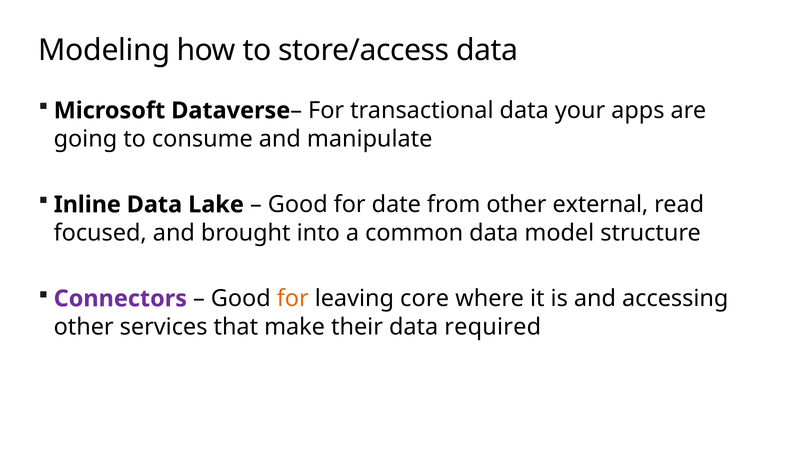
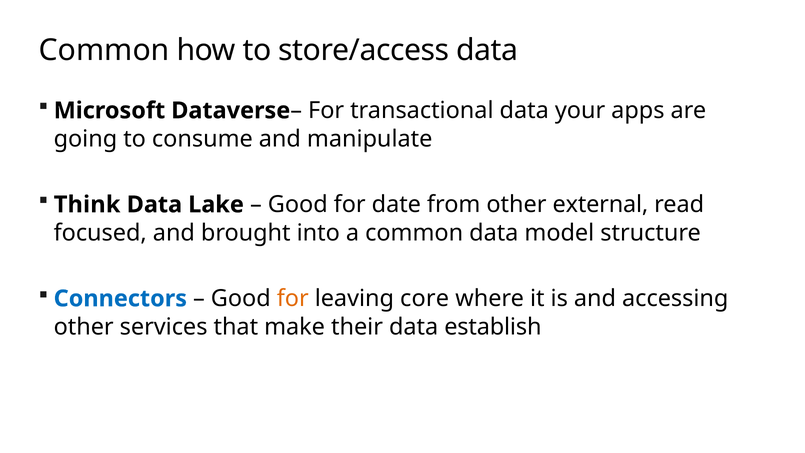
Modeling: Modeling -> Common (104, 50)
Inline: Inline -> Think (87, 204)
Connectors colour: purple -> blue (120, 298)
required: required -> establish (493, 327)
